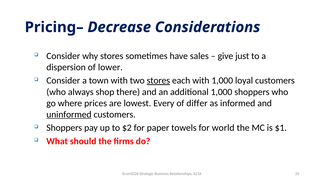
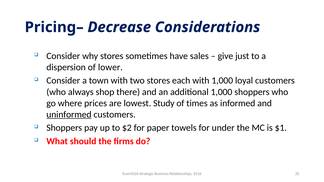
stores underline: present -> none (158, 81)
Every: Every -> Study (164, 103)
differ: differ -> times (197, 103)
world: world -> under (223, 128)
